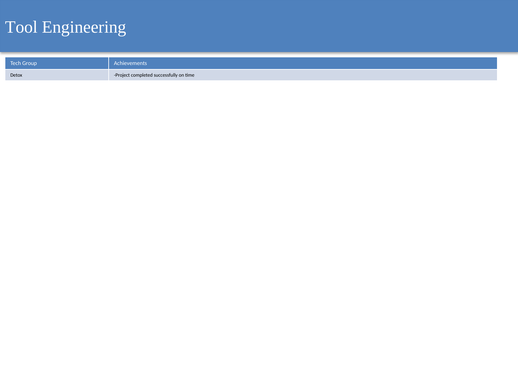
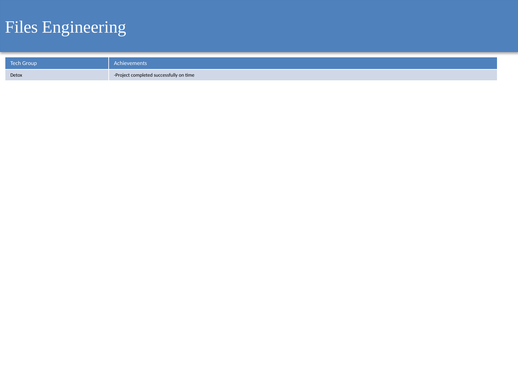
Tool: Tool -> Files (21, 27)
